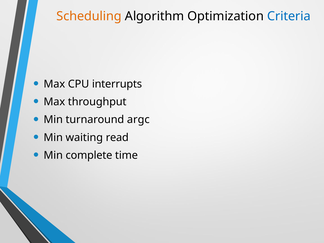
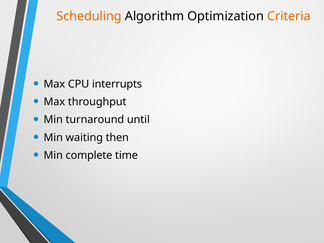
Criteria colour: blue -> orange (289, 16)
argc: argc -> until (138, 120)
read: read -> then (117, 137)
